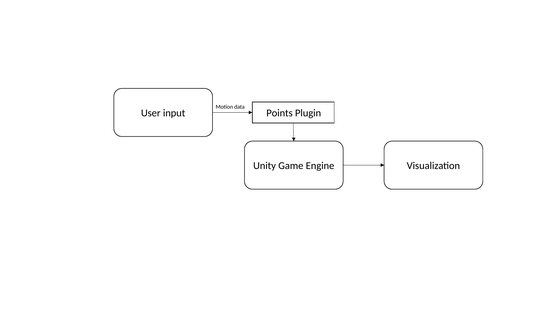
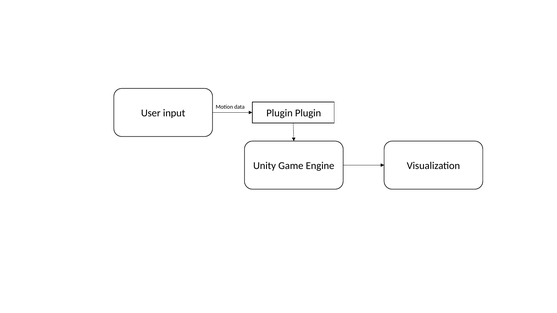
Points: Points -> Plugin (280, 113)
